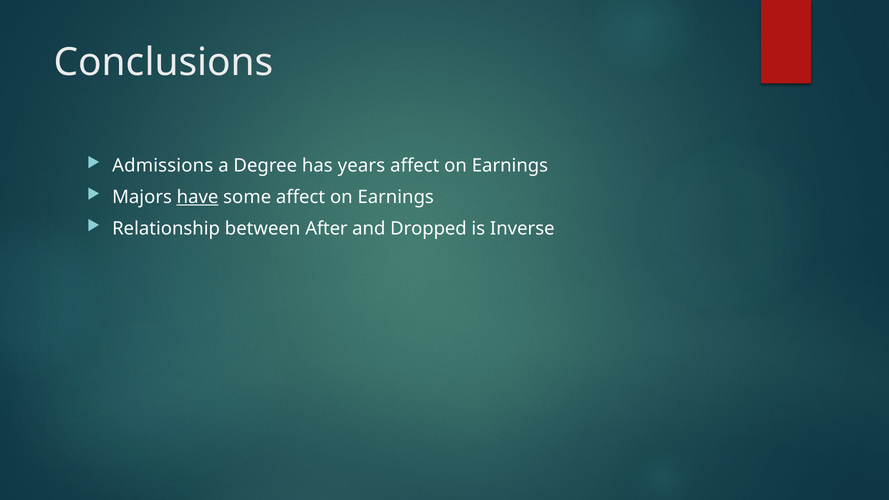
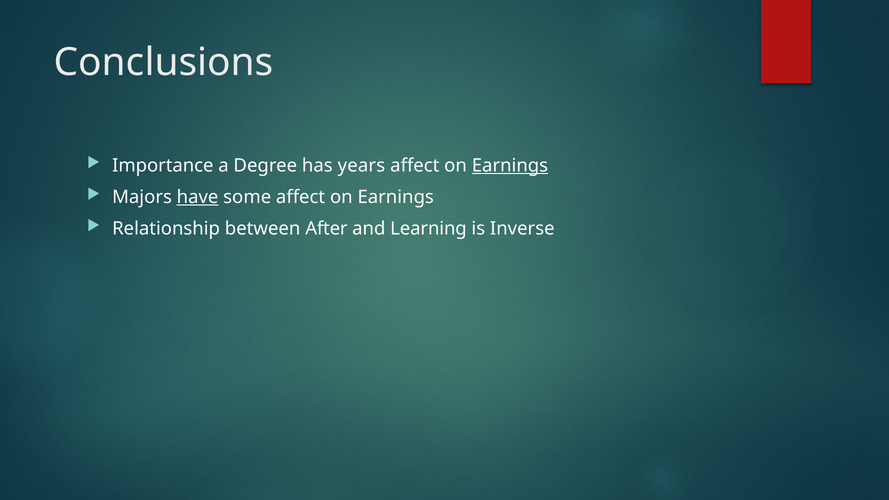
Admissions: Admissions -> Importance (163, 165)
Earnings underline: none -> present (510, 165)
Dropped: Dropped -> Learning (429, 228)
